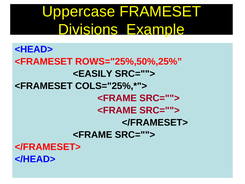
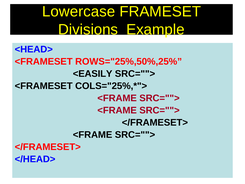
Uppercase: Uppercase -> Lowercase (79, 11)
